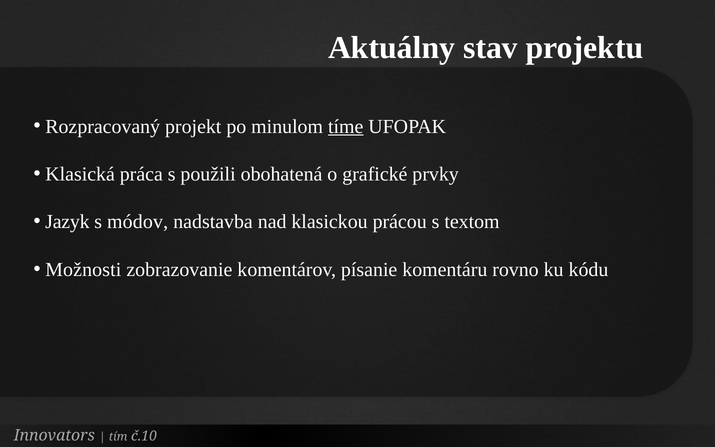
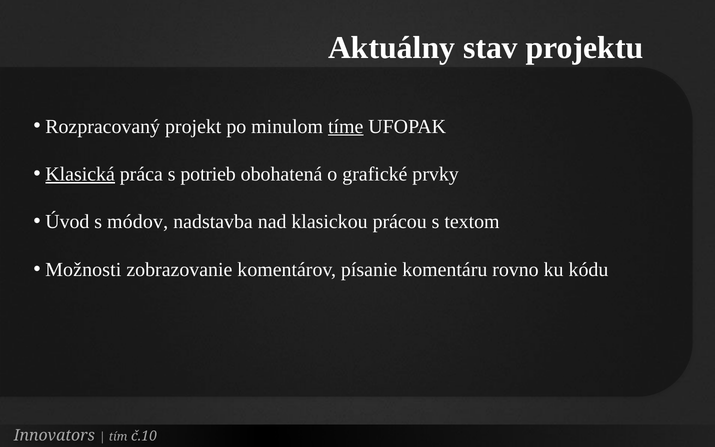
Klasická underline: none -> present (80, 174)
použili: použili -> potrieb (208, 174)
Jazyk: Jazyk -> Úvod (67, 222)
